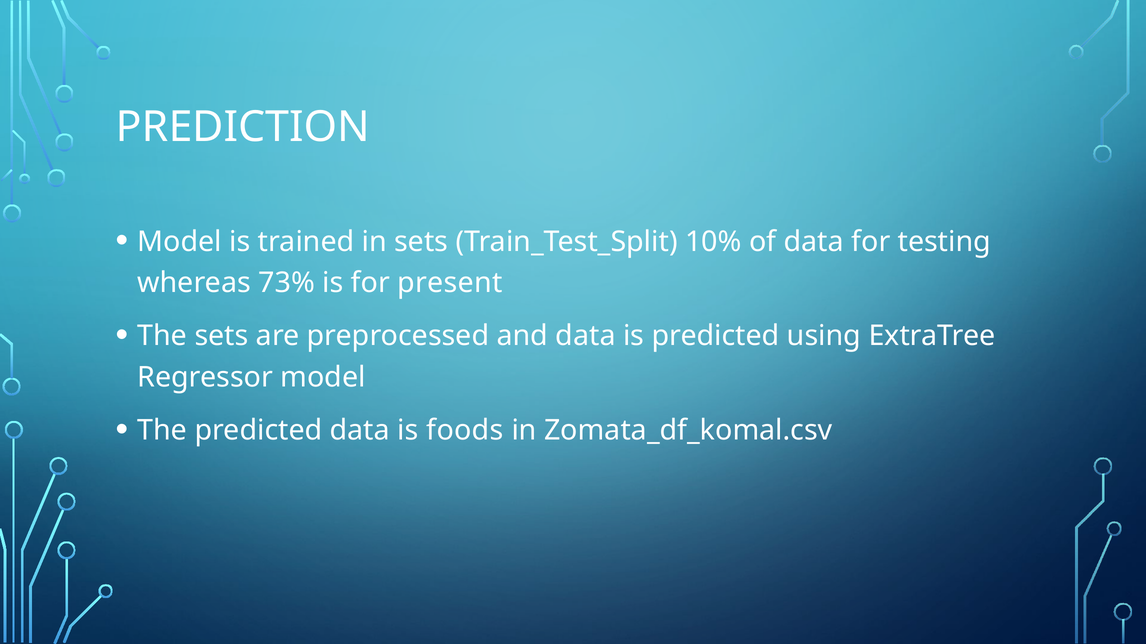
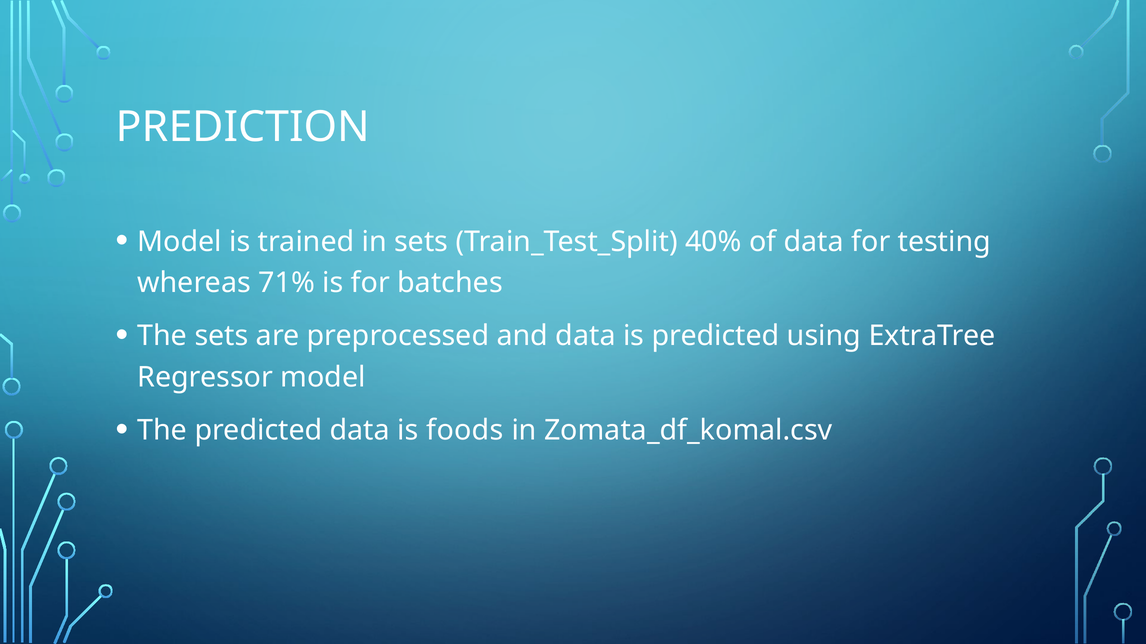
10%: 10% -> 40% (713, 242)
73%: 73% -> 71% (287, 283)
present: present -> batches (450, 283)
